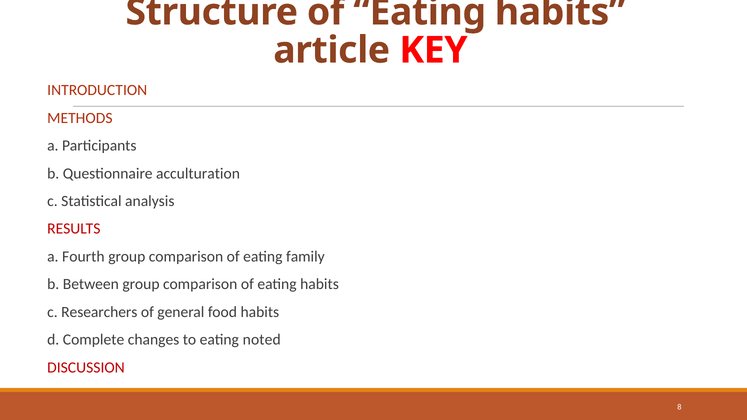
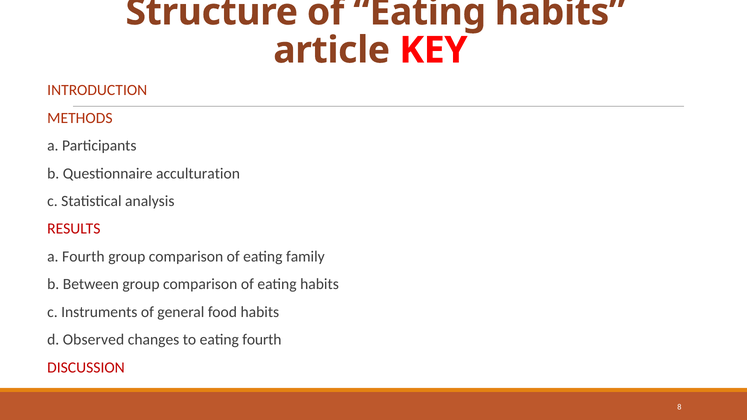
Researchers: Researchers -> Instruments (99, 312)
Complete: Complete -> Observed (94, 340)
eating noted: noted -> fourth (262, 340)
